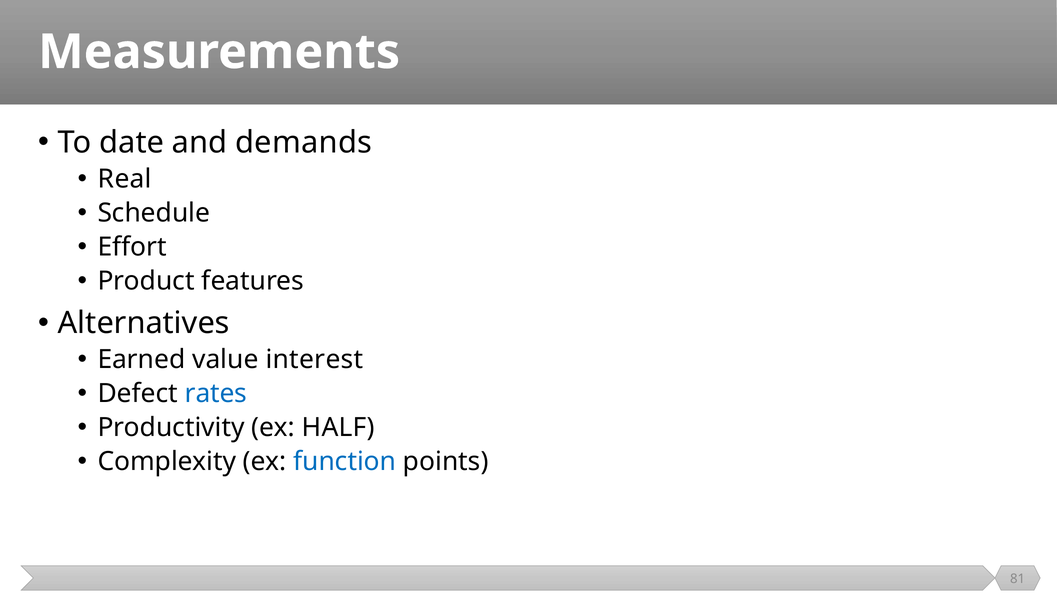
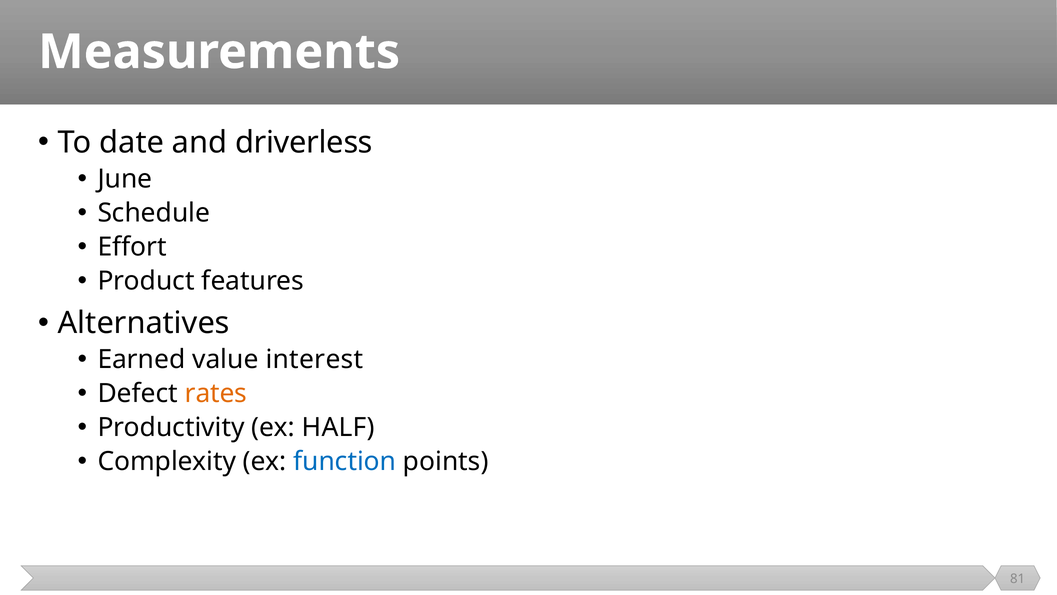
demands: demands -> driverless (304, 142)
Real: Real -> June (125, 179)
rates colour: blue -> orange (216, 393)
